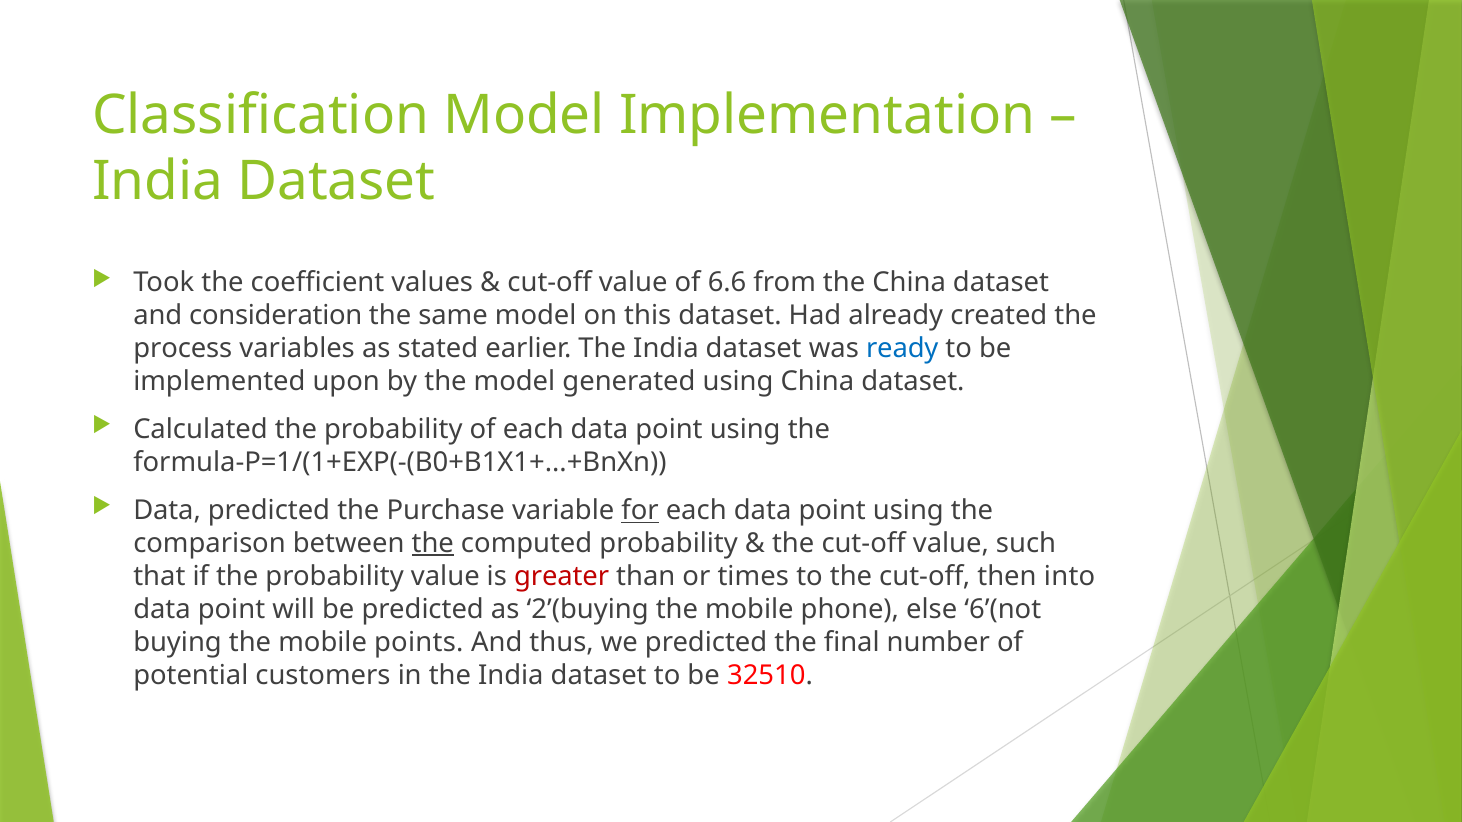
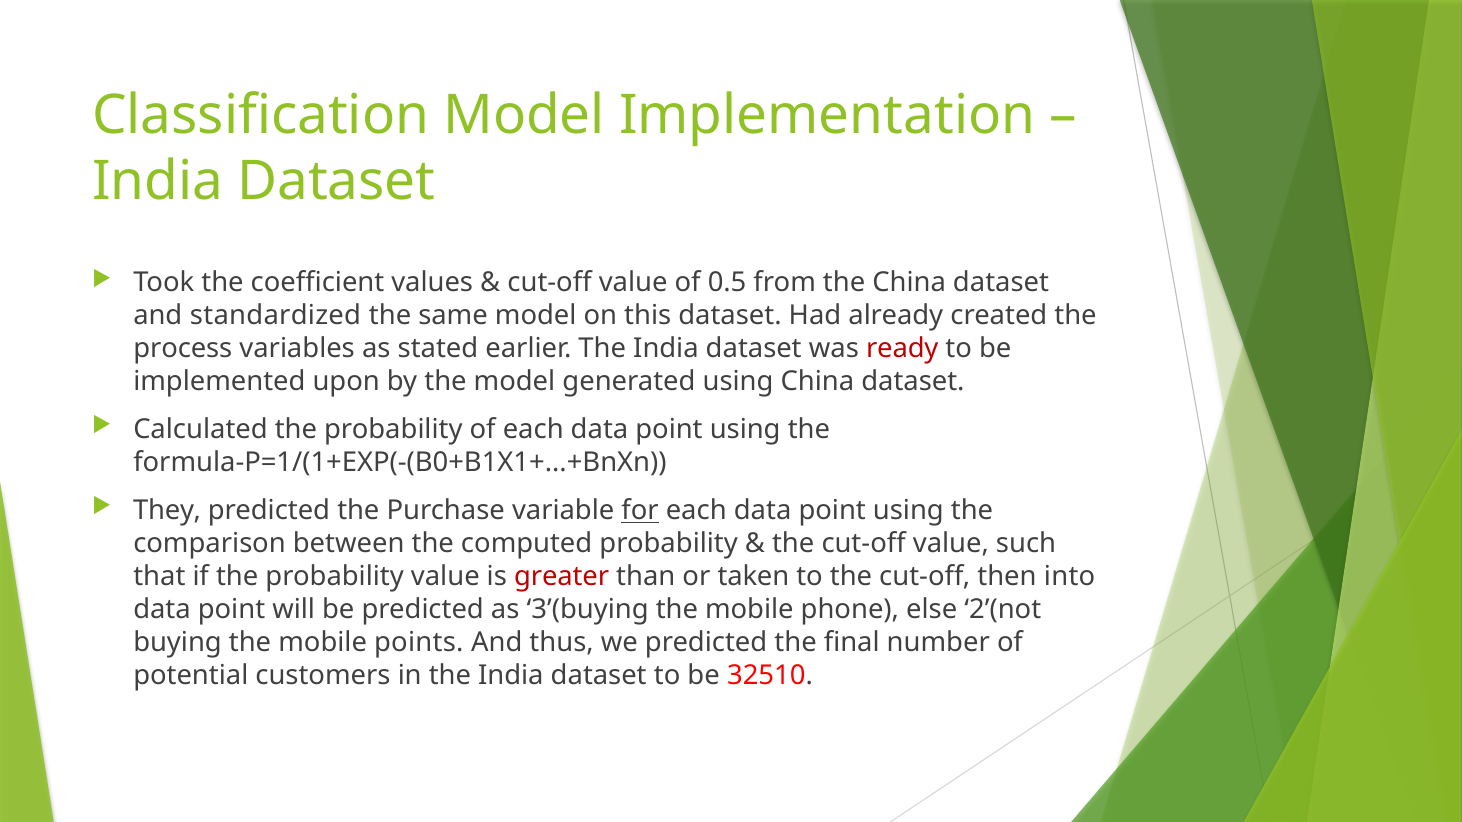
6.6: 6.6 -> 0.5 (727, 283)
consideration: consideration -> standardized (275, 316)
ready colour: blue -> red (902, 349)
Data: Data -> They (167, 511)
the underline: present -> none (433, 544)
times: times -> taken (753, 577)
2’(buying: 2’(buying -> 3’(buying (588, 609)
6’(not: 6’(not -> 2’(not (1003, 609)
